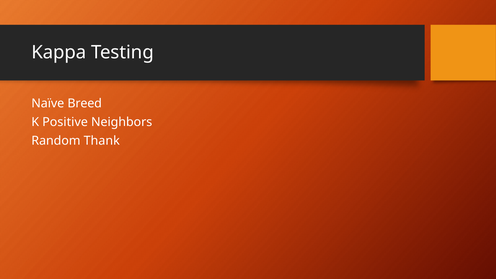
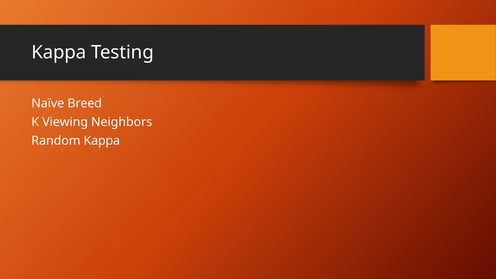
Positive: Positive -> Viewing (65, 122)
Random Thank: Thank -> Kappa (102, 141)
